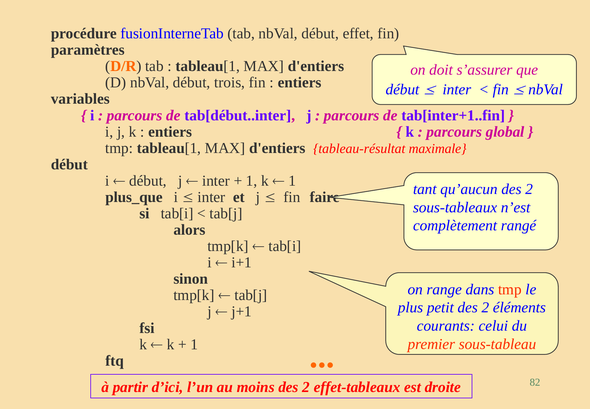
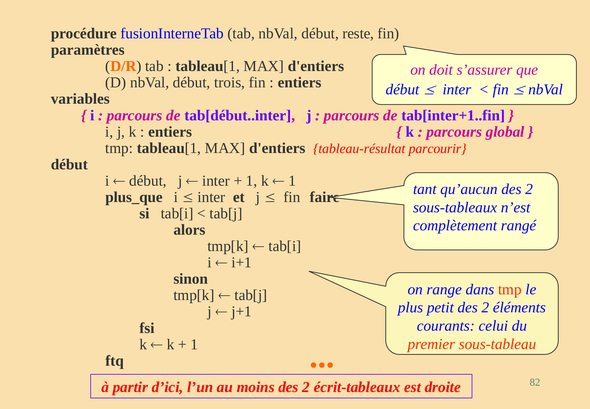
effet: effet -> reste (358, 33)
maximale: maximale -> parcourir (438, 148)
effet-tableaux: effet-tableaux -> écrit-tableaux (357, 387)
